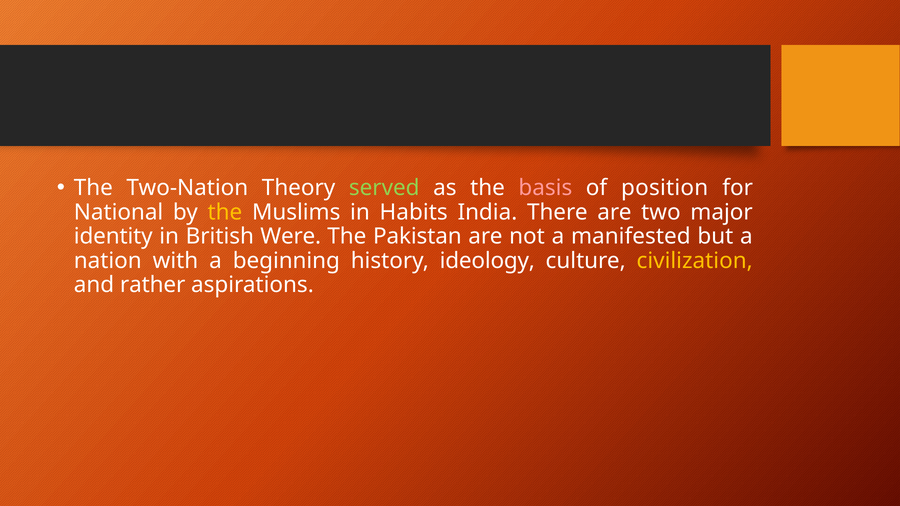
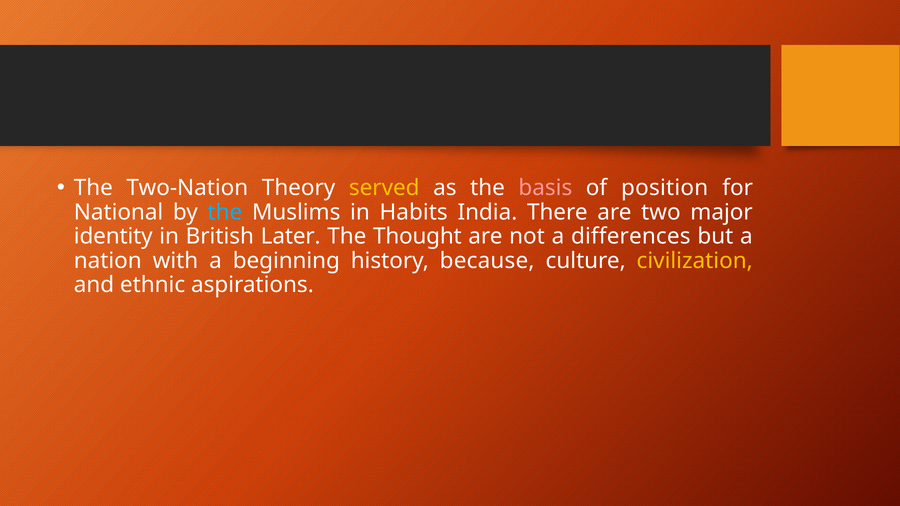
served colour: light green -> yellow (384, 188)
the colour: yellow -> light blue (225, 212)
Were: Were -> Later (291, 236)
Pakistan: Pakistan -> Thought (417, 236)
manifested: manifested -> differences (631, 236)
ideology: ideology -> because (487, 261)
rather: rather -> ethnic (153, 285)
